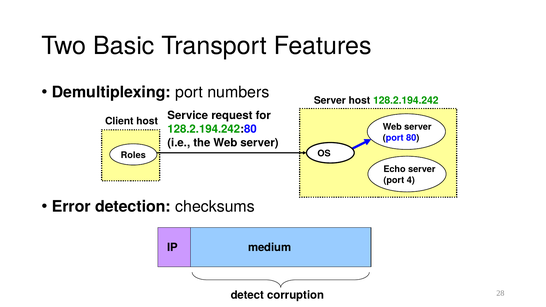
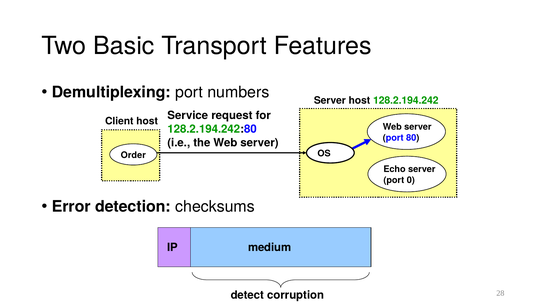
Roles: Roles -> Order (133, 155)
4: 4 -> 0 (411, 180)
